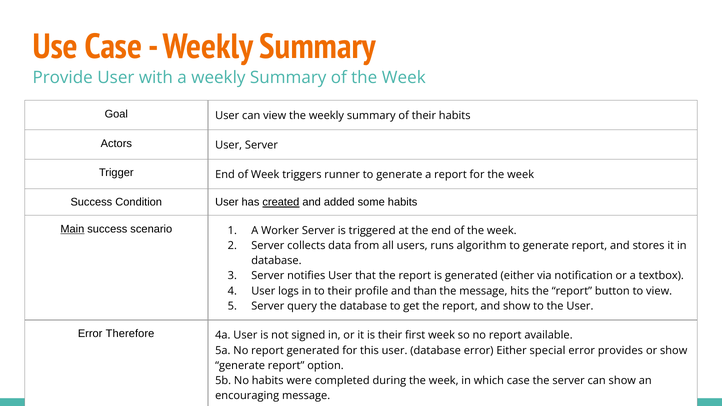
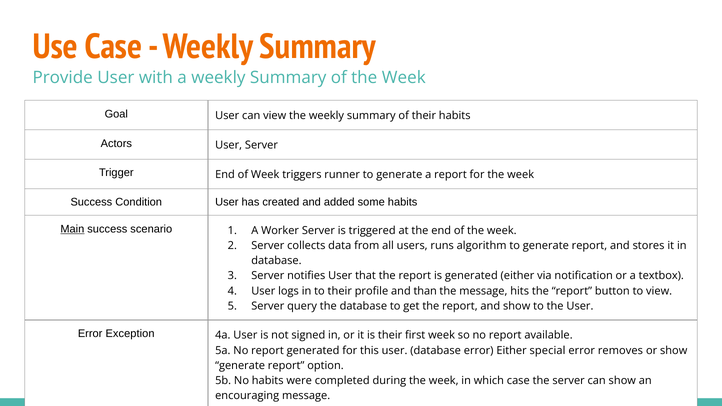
created underline: present -> none (281, 202)
Therefore: Therefore -> Exception (130, 334)
provides: provides -> removes (620, 351)
